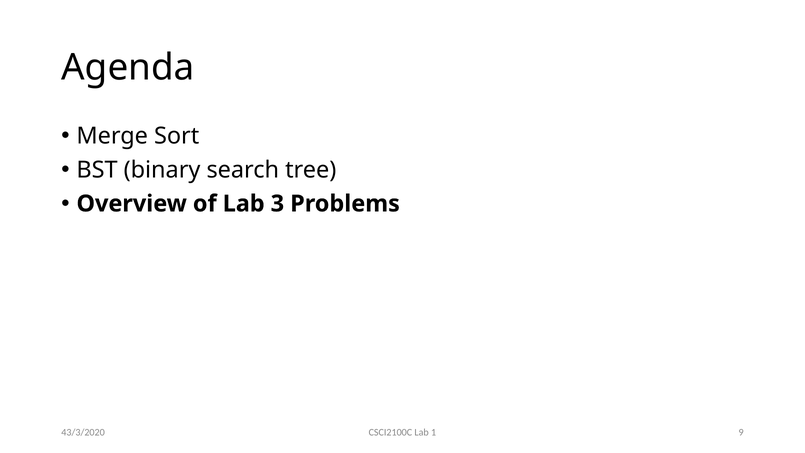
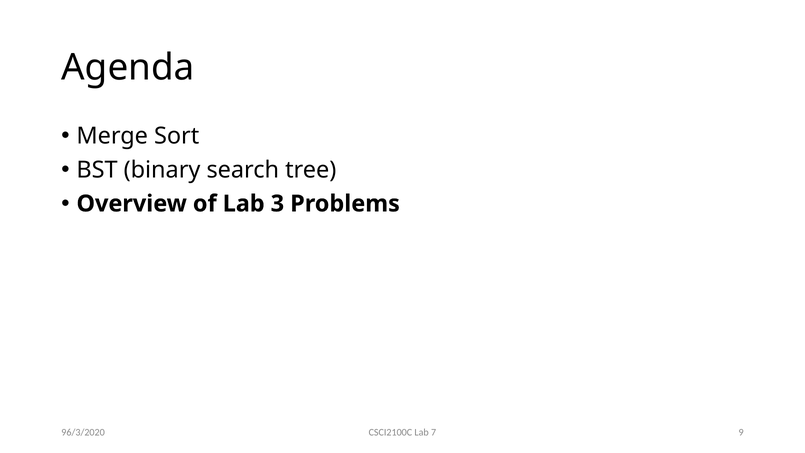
1: 1 -> 7 (434, 432)
43/3/2020: 43/3/2020 -> 96/3/2020 (83, 432)
